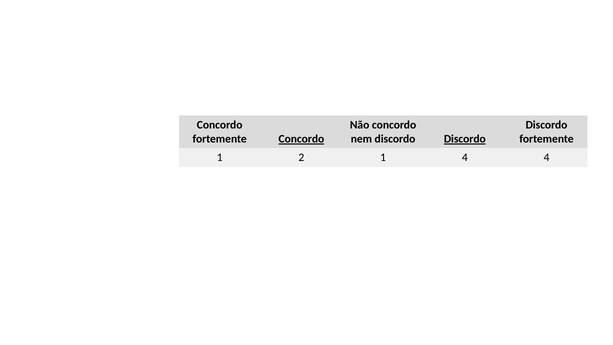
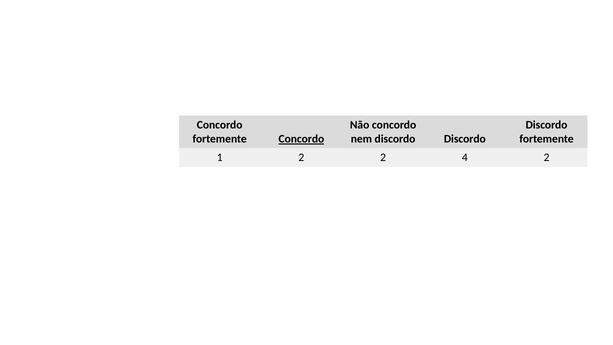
Discordo underline: present -> none (465, 139)
2 1: 1 -> 2 (383, 158)
4 4: 4 -> 2 (547, 158)
